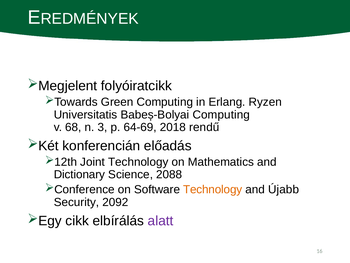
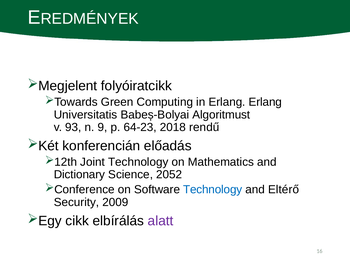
Erlang Ryzen: Ryzen -> Erlang (265, 102)
Babeș-Bolyai Computing: Computing -> Algoritmust (221, 114)
68: 68 -> 93 (73, 127)
3: 3 -> 9 (102, 127)
64-69: 64-69 -> 64-23 (140, 127)
2088: 2088 -> 2052 (169, 174)
Technology colour: orange -> blue (213, 189)
Újabb: Újabb -> Eltérő (284, 189)
2092: 2092 -> 2009 (115, 202)
